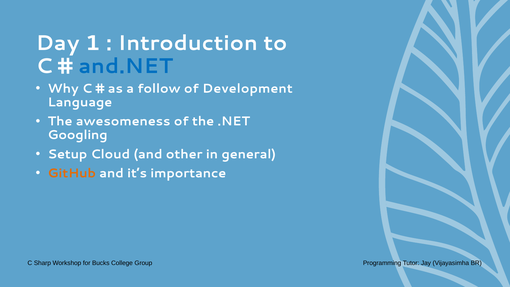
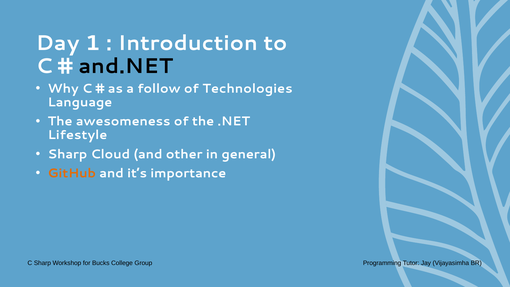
and.NET colour: blue -> black (126, 66)
Development: Development -> Technologies (247, 88)
Googling: Googling -> Lifestyle (77, 135)
Setup: Setup -> Sharp (67, 154)
